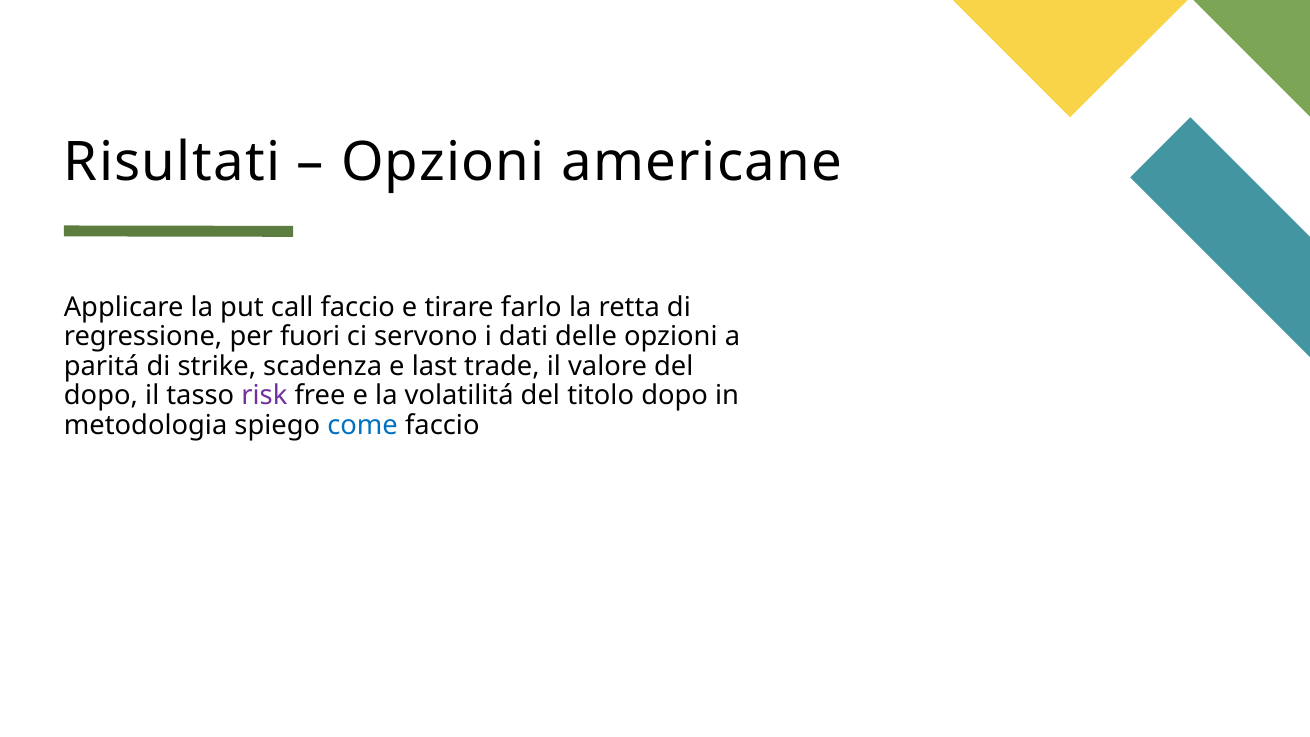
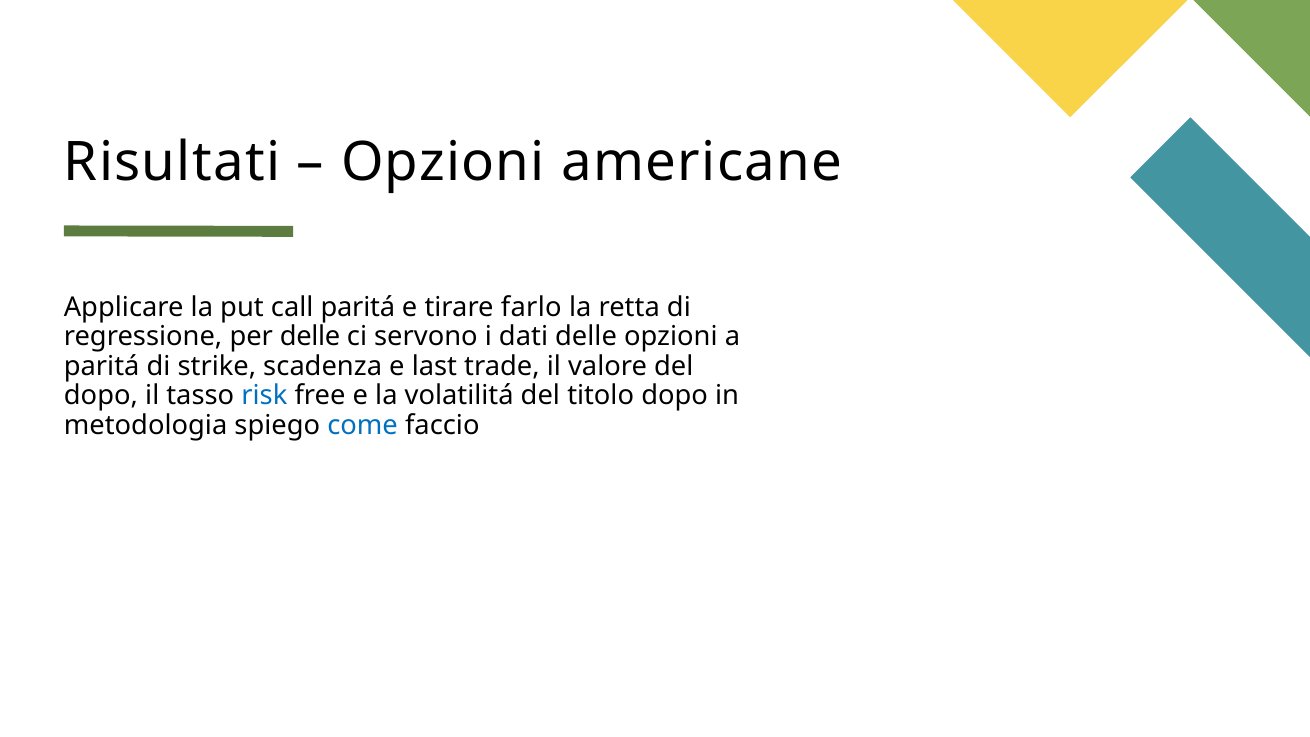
call faccio: faccio -> paritá (358, 307)
per fuori: fuori -> delle (310, 337)
risk colour: purple -> blue (264, 396)
